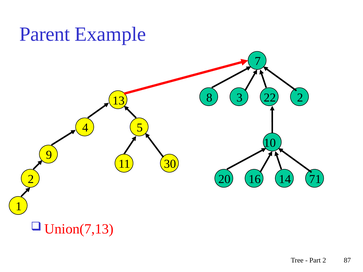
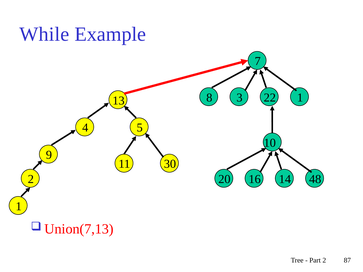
Parent: Parent -> While (44, 34)
22 2: 2 -> 1 (300, 98)
71: 71 -> 48 (315, 179)
